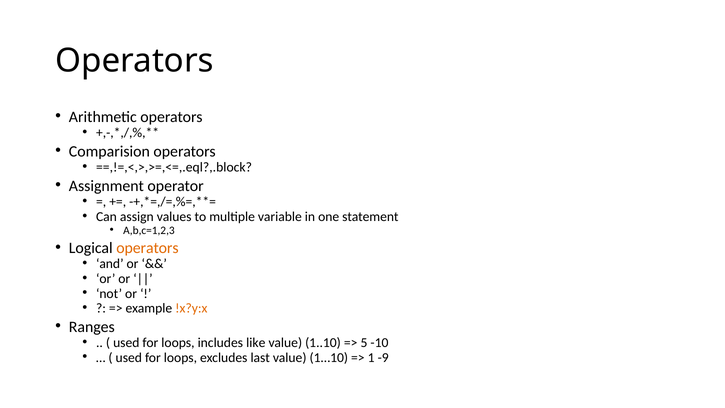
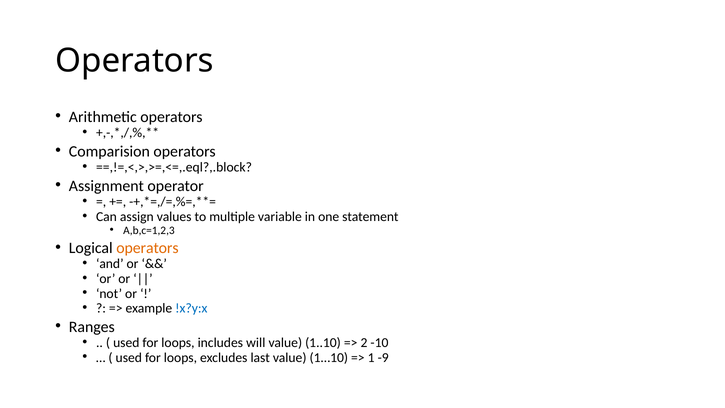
!x?y:x colour: orange -> blue (191, 308)
like: like -> will (256, 343)
5: 5 -> 2 (364, 343)
